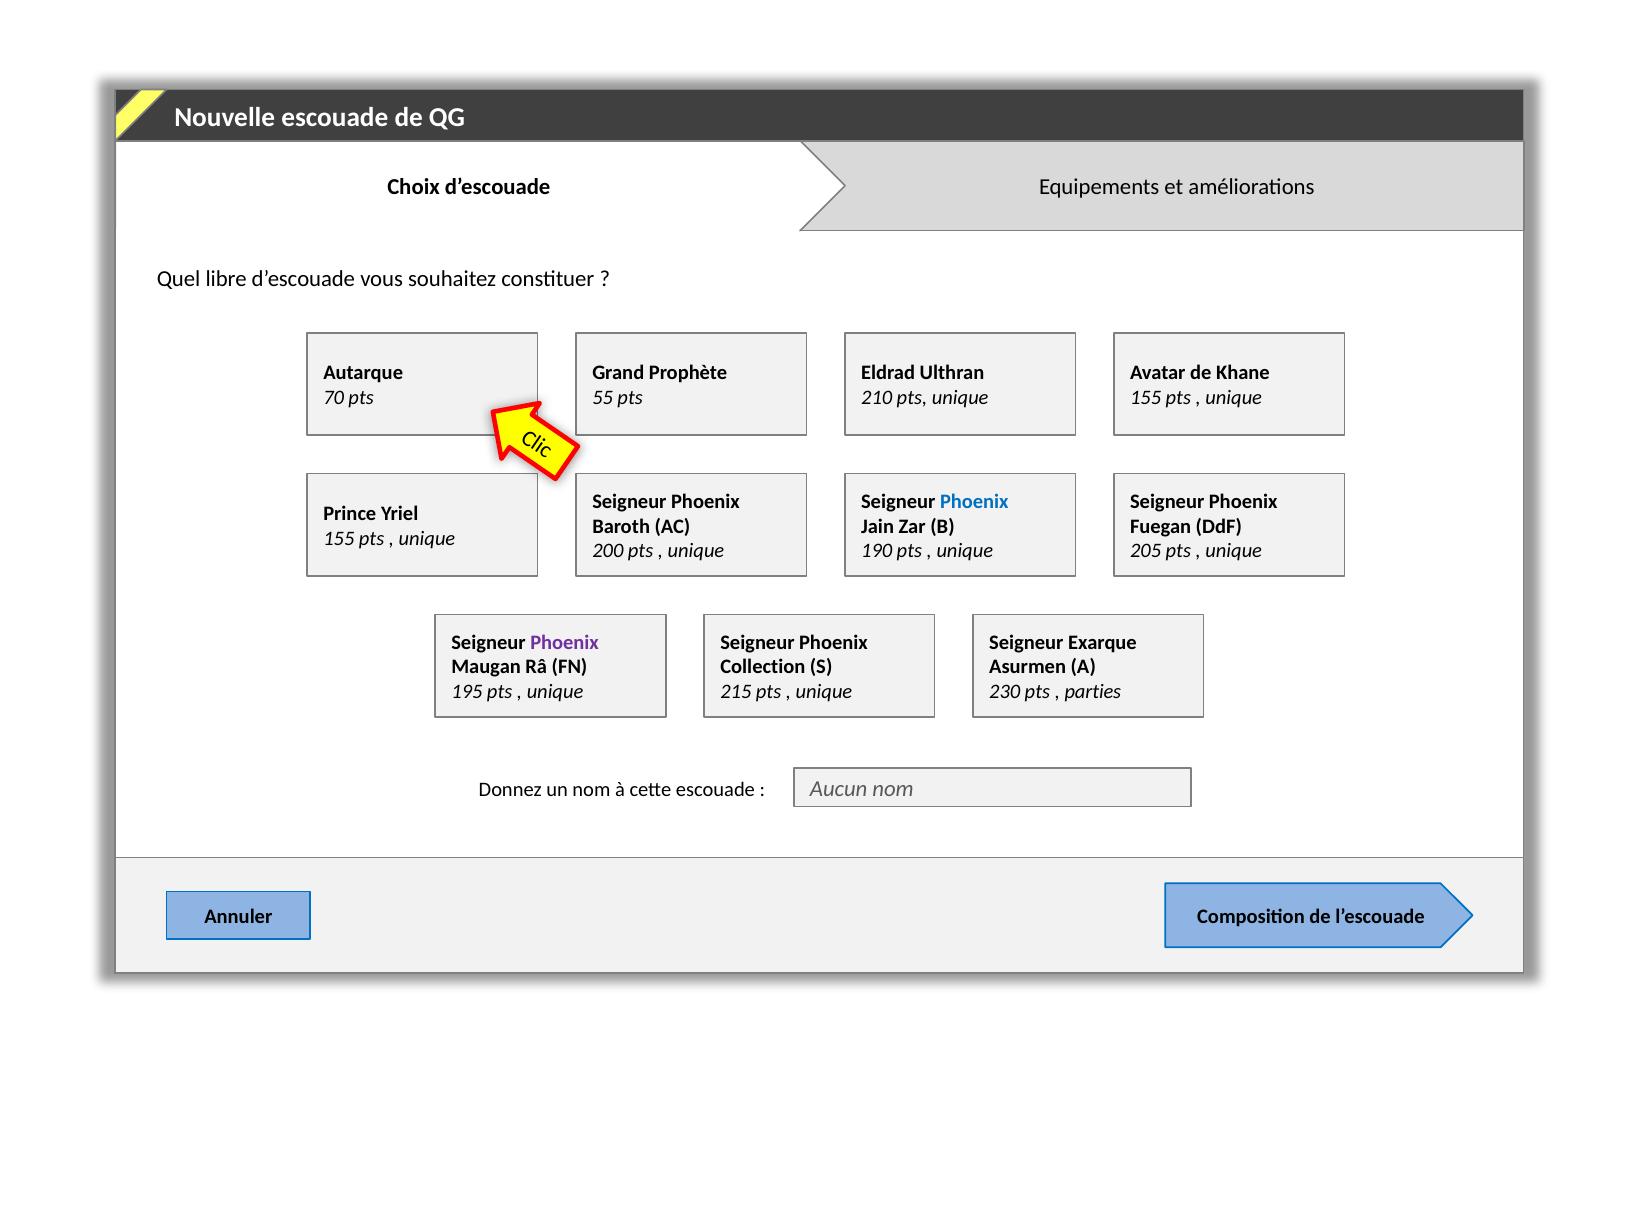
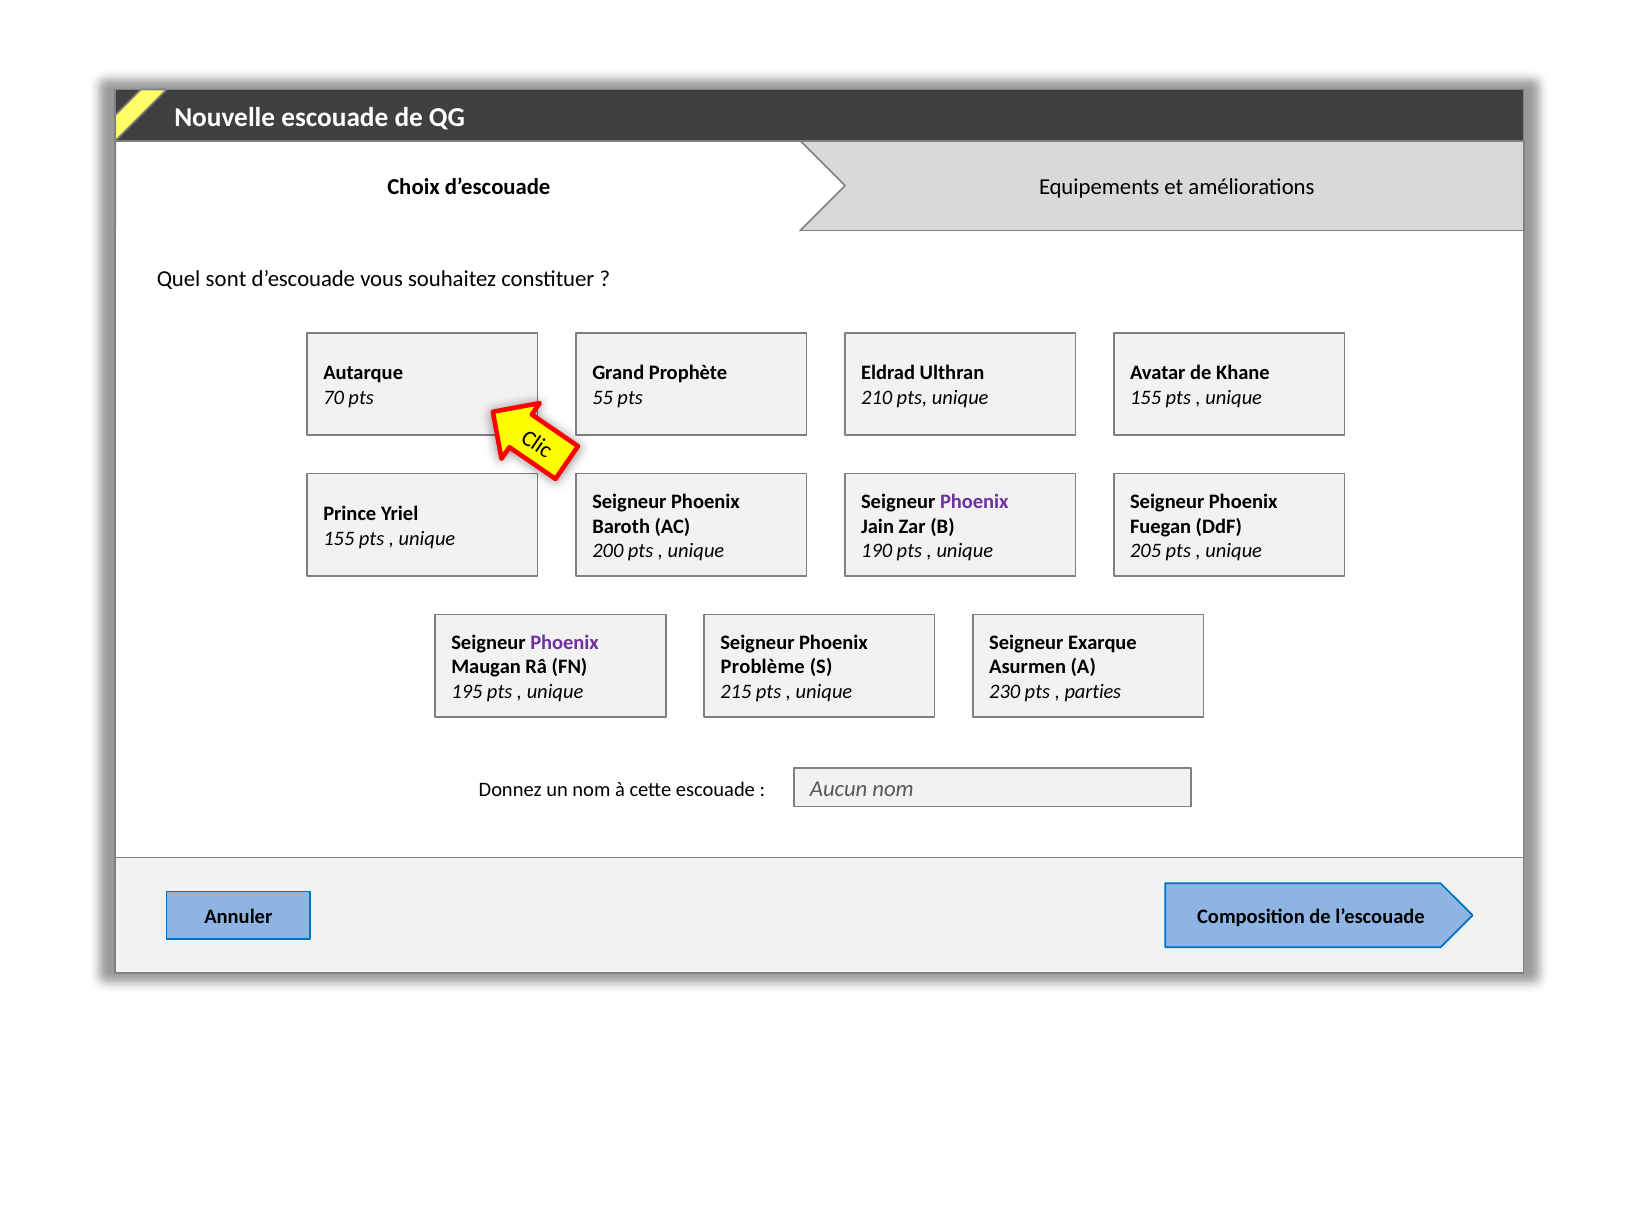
libre: libre -> sont (226, 279)
Phoenix colour: blue -> purple (974, 502)
Collection: Collection -> Problème (763, 667)
